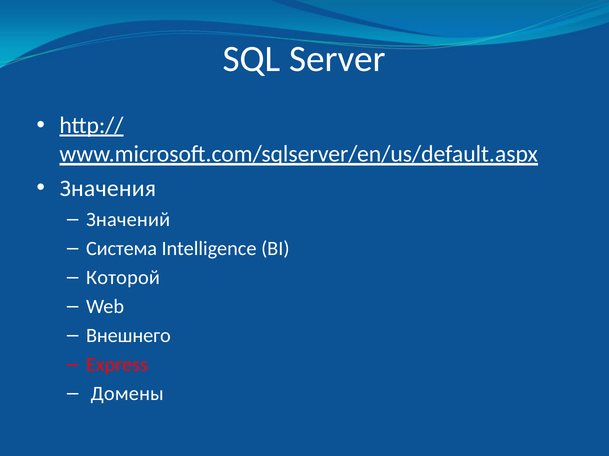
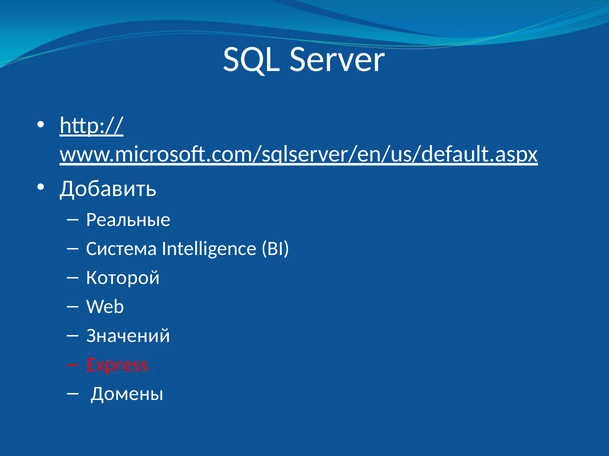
Значения: Значения -> Добавить (108, 189)
Значений: Значений -> Реальные (128, 220)
Внешнего: Внешнего -> Значений (128, 336)
